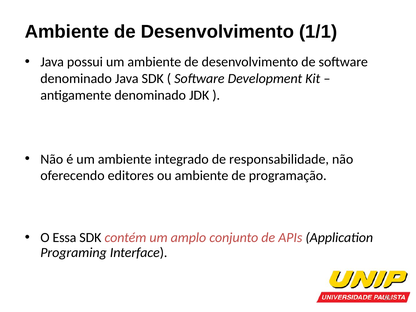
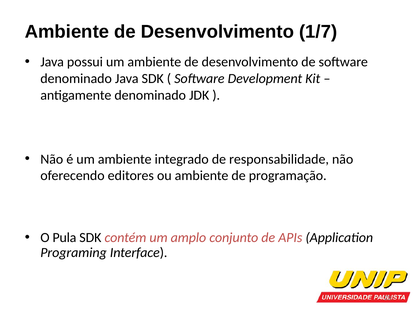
1/1: 1/1 -> 1/7 (318, 32)
Essa: Essa -> Pula (64, 238)
